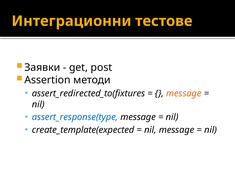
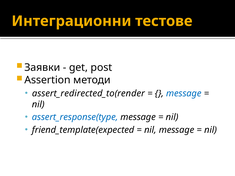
assert_redirected_to(fixtures: assert_redirected_to(fixtures -> assert_redirected_to(render (88, 94)
message colour: orange -> blue (184, 94)
create_template(expected: create_template(expected -> friend_template(expected (83, 130)
